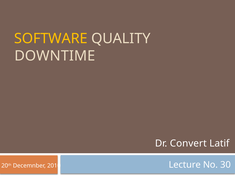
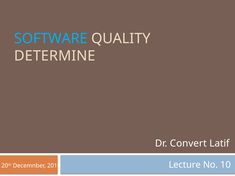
SOFTWARE colour: yellow -> light blue (51, 39)
DOWNTIME: DOWNTIME -> DETERMINE (55, 56)
30: 30 -> 10 (226, 165)
